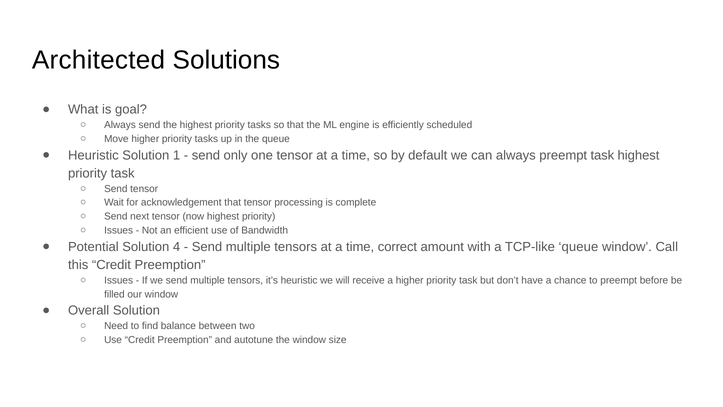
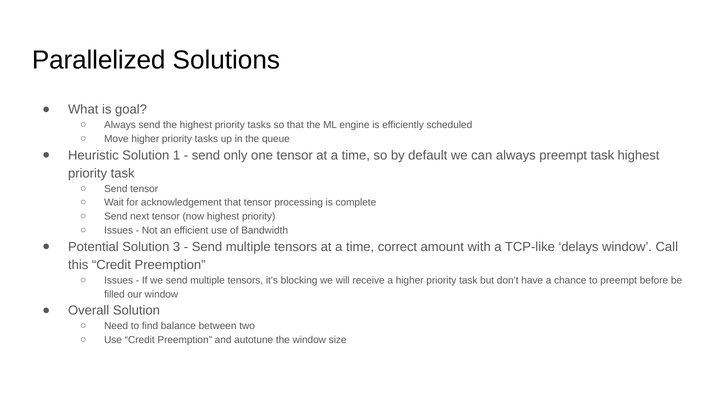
Architected: Architected -> Parallelized (99, 60)
4: 4 -> 3 (177, 247)
TCP-like queue: queue -> delays (579, 247)
it’s heuristic: heuristic -> blocking (299, 280)
